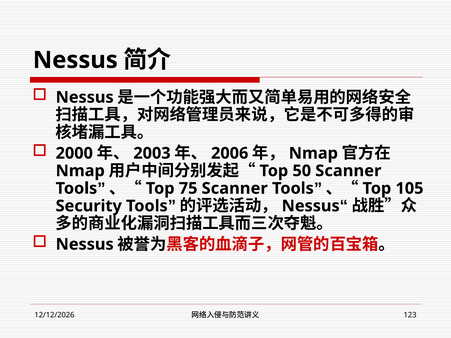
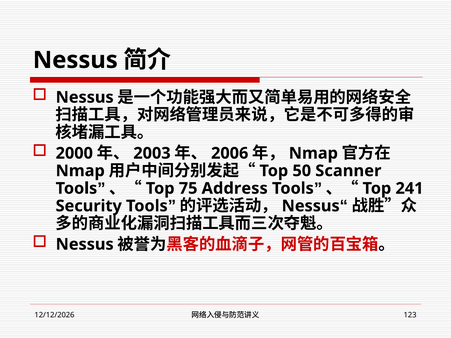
75 Scanner: Scanner -> Address (235, 189)
105: 105 -> 241 (409, 189)
